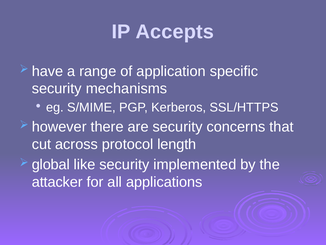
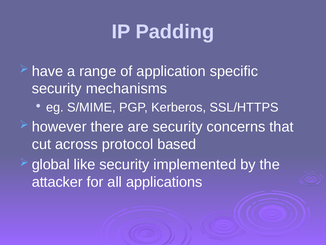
Accepts: Accepts -> Padding (175, 32)
length: length -> based (177, 144)
